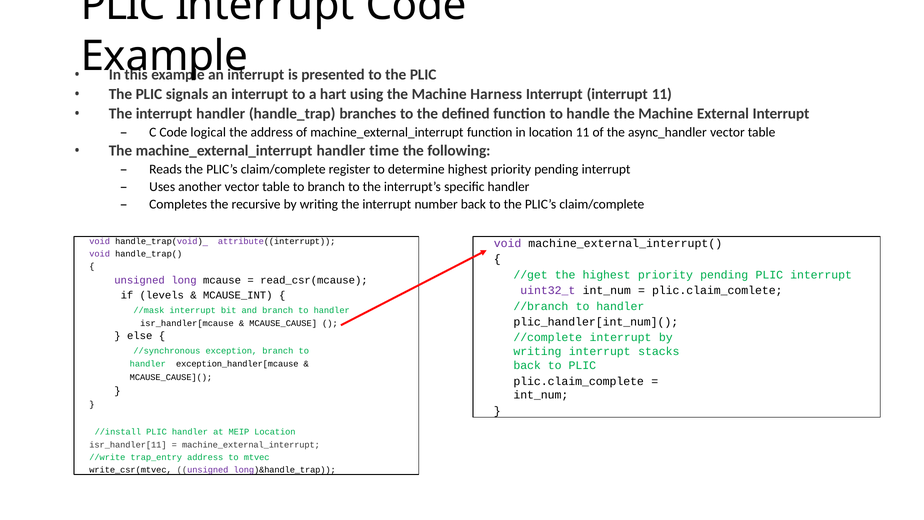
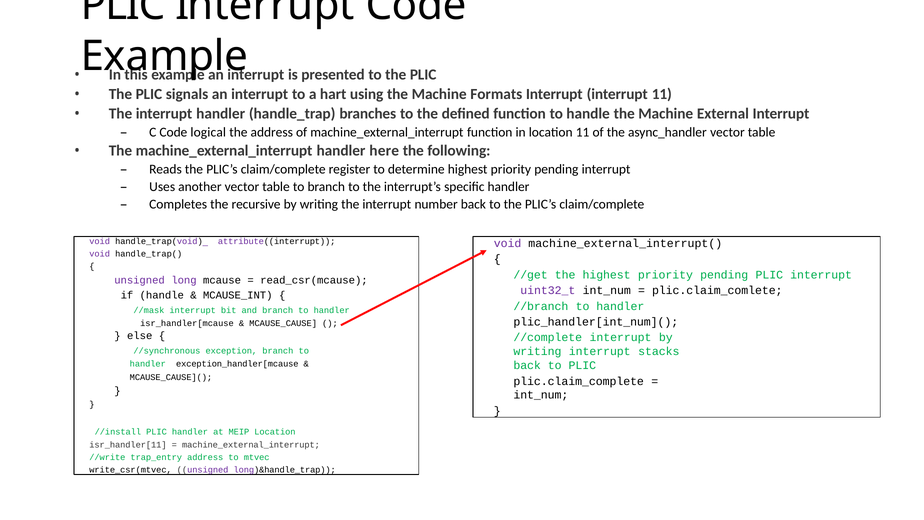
Harness: Harness -> Formats (496, 94)
time: time -> here (384, 151)
if levels: levels -> handle (162, 295)
